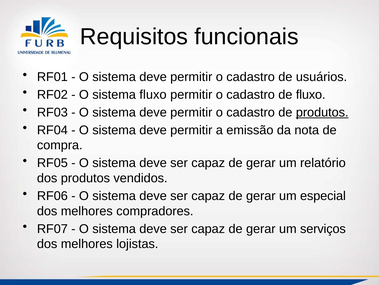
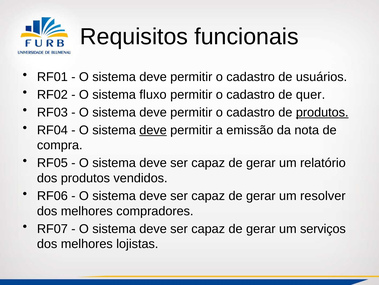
de fluxo: fluxo -> quer (311, 94)
deve underline: none -> present (153, 130)
especial: especial -> resolver (323, 195)
